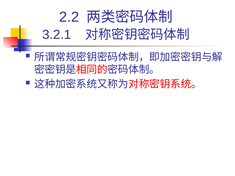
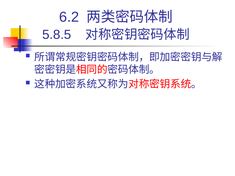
2.2: 2.2 -> 6.2 (69, 17)
3.2.1: 3.2.1 -> 5.8.5 (57, 35)
